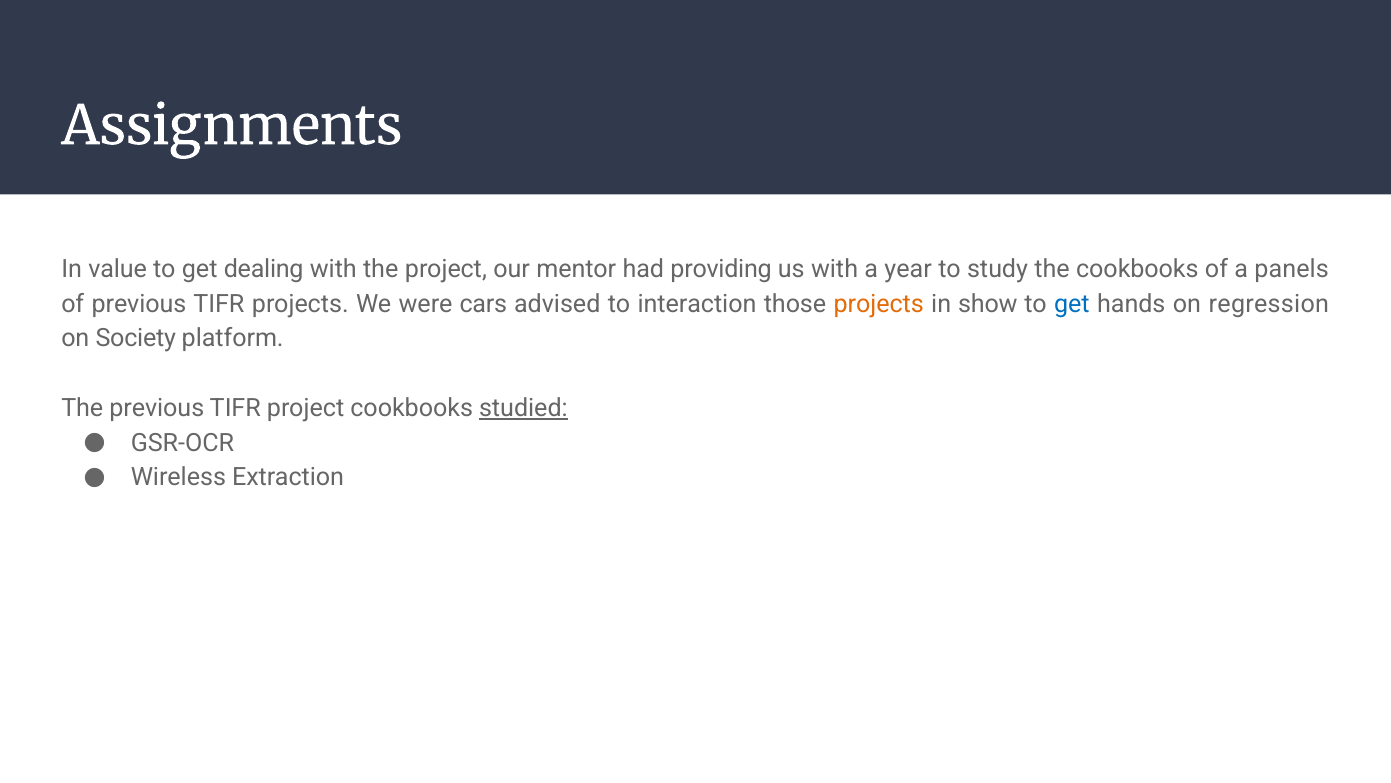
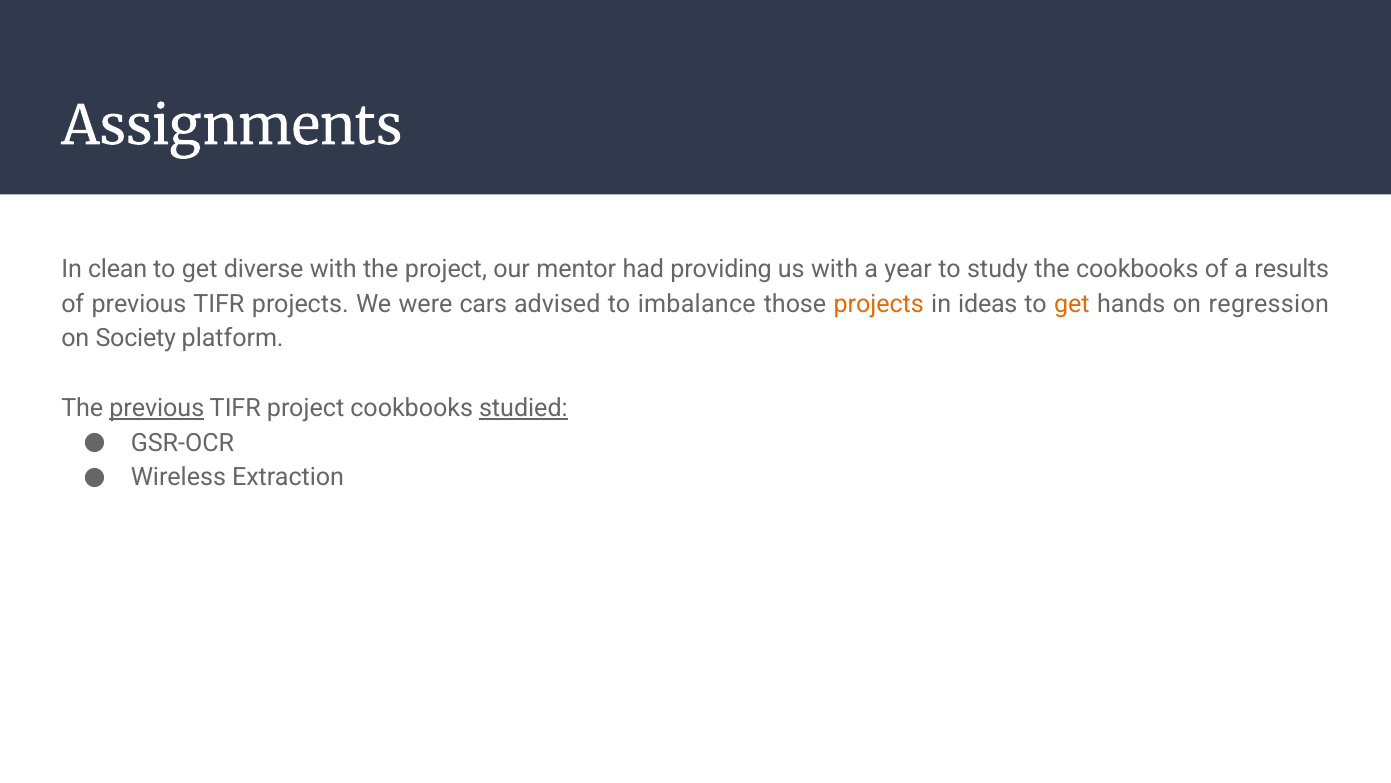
value: value -> clean (118, 269)
dealing: dealing -> diverse (264, 269)
panels: panels -> results (1292, 269)
interaction: interaction -> imbalance (697, 304)
show: show -> ideas (988, 304)
get colour: blue -> orange (1072, 304)
previous underline: none -> present (157, 408)
